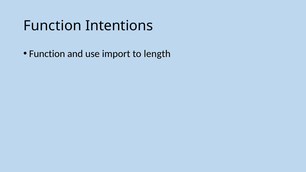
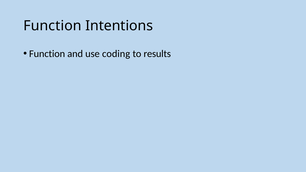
import: import -> coding (116, 54)
length: length -> results (157, 54)
